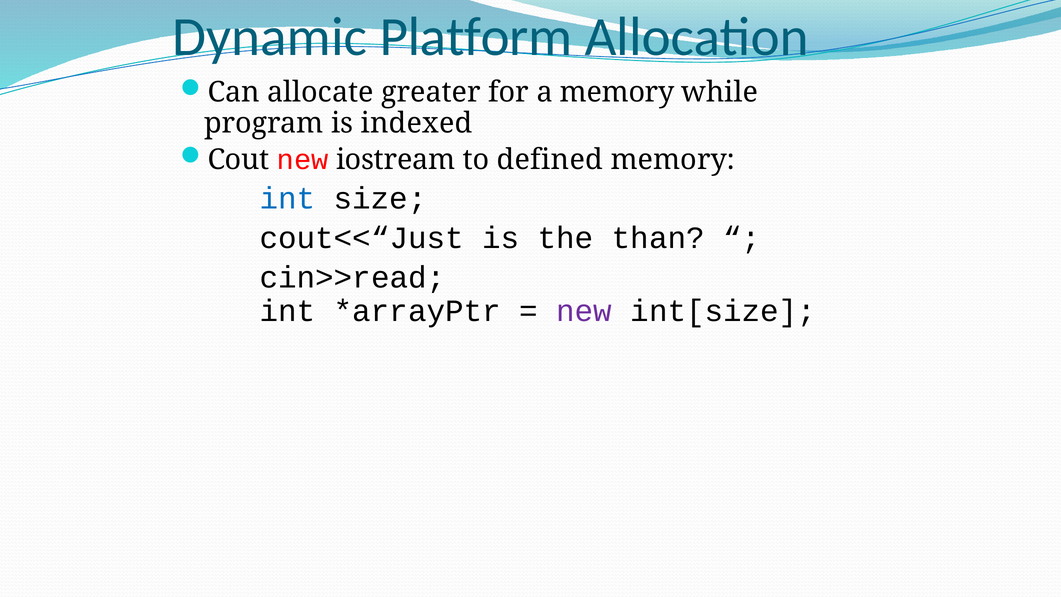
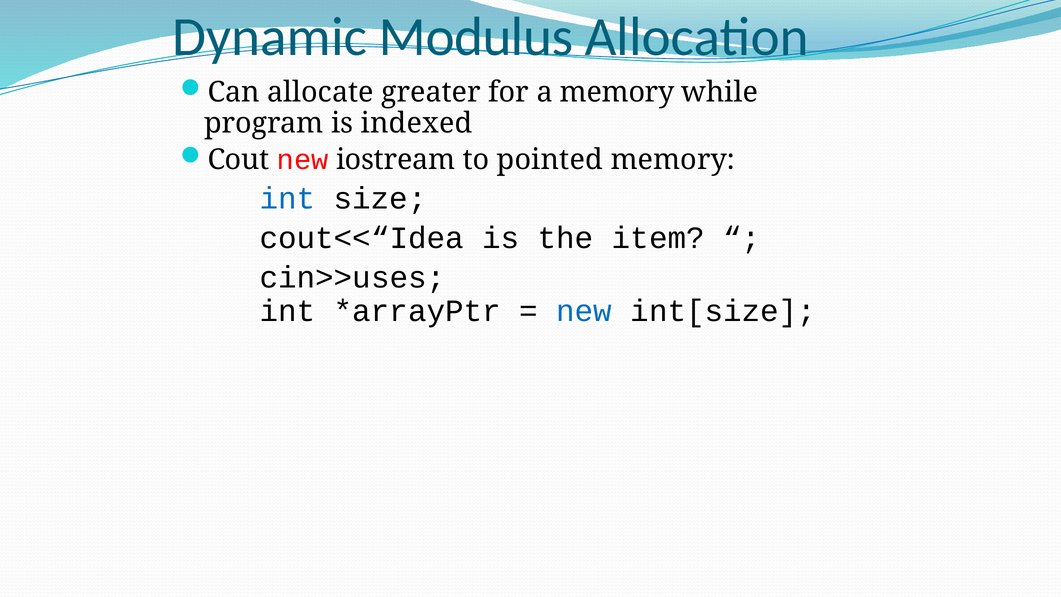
Platform: Platform -> Modulus (476, 37)
defined: defined -> pointed (550, 160)
cout<<“Just: cout<<“Just -> cout<<“Idea (362, 238)
than: than -> item (658, 238)
cin>>read: cin>>read -> cin>>uses (353, 278)
new colour: purple -> blue (584, 311)
